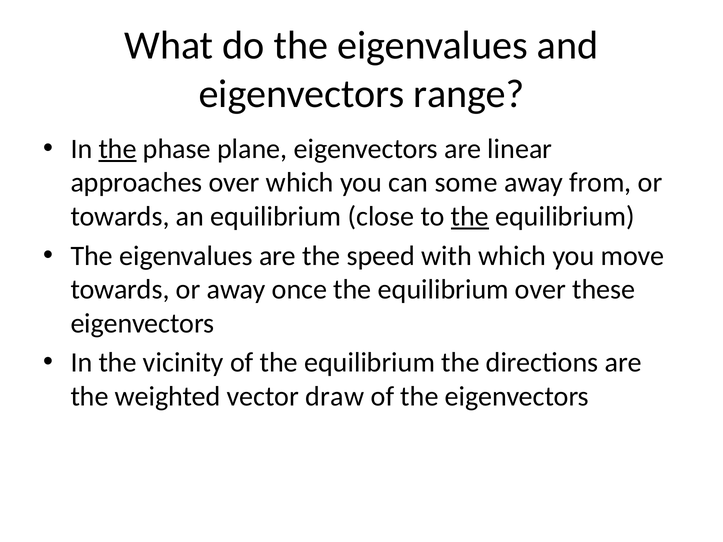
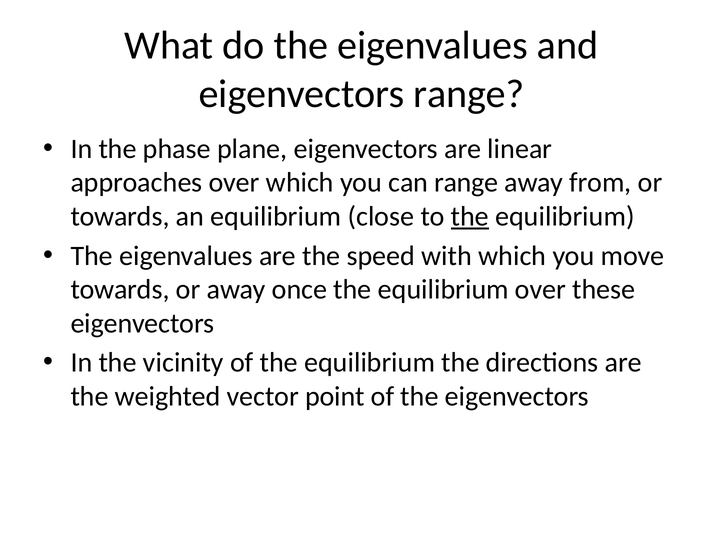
the underline: present -> none (118, 149)
can some: some -> range (466, 183)
draw: draw -> point (335, 397)
